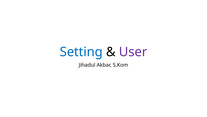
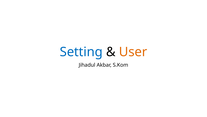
User colour: purple -> orange (133, 52)
